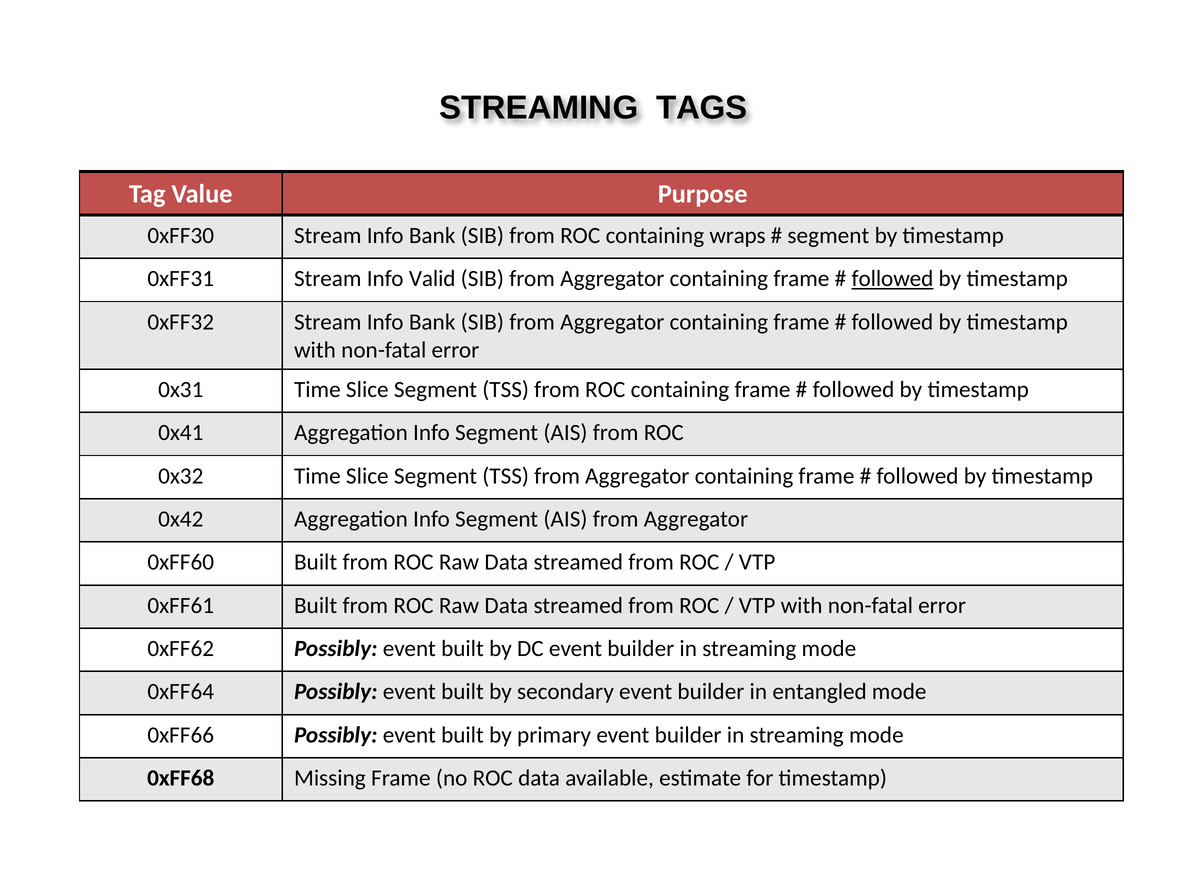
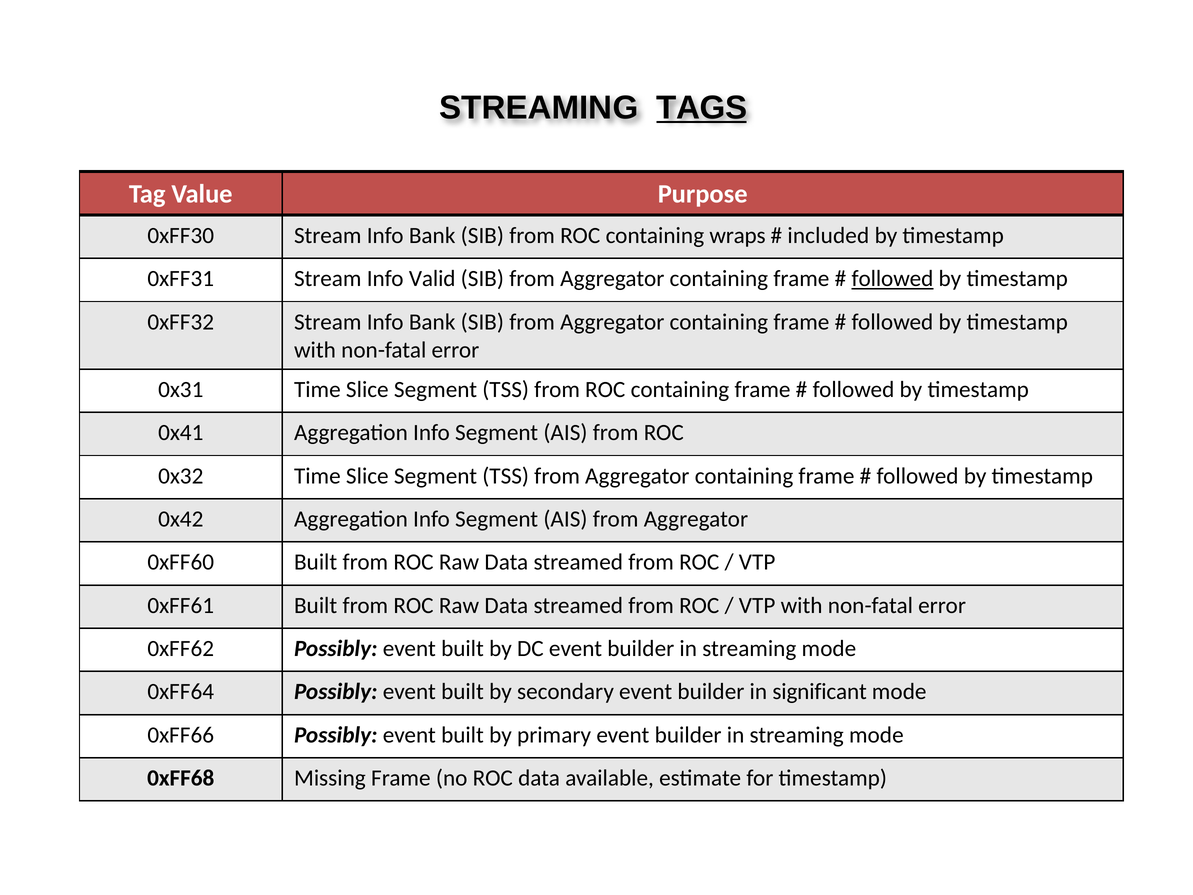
TAGS underline: none -> present (702, 108)
segment: segment -> included (828, 235)
entangled: entangled -> significant (820, 692)
